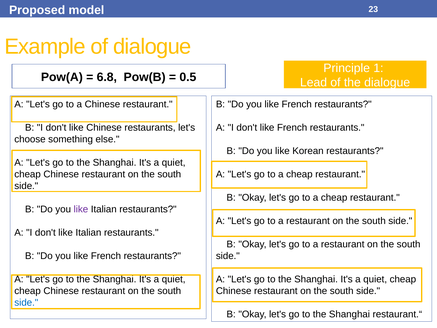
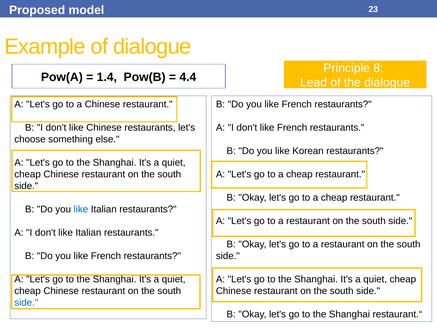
1: 1 -> 8 (378, 68)
6.8: 6.8 -> 1.4 (107, 77)
0.5: 0.5 -> 4.4 (188, 77)
like colour: purple -> blue (81, 209)
